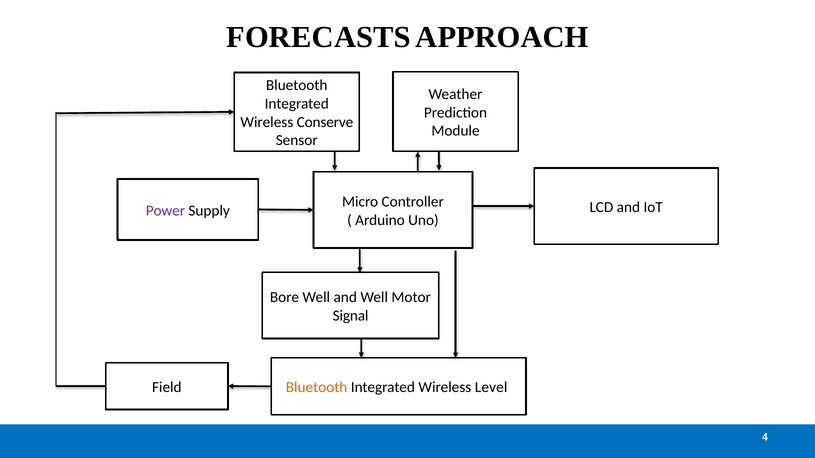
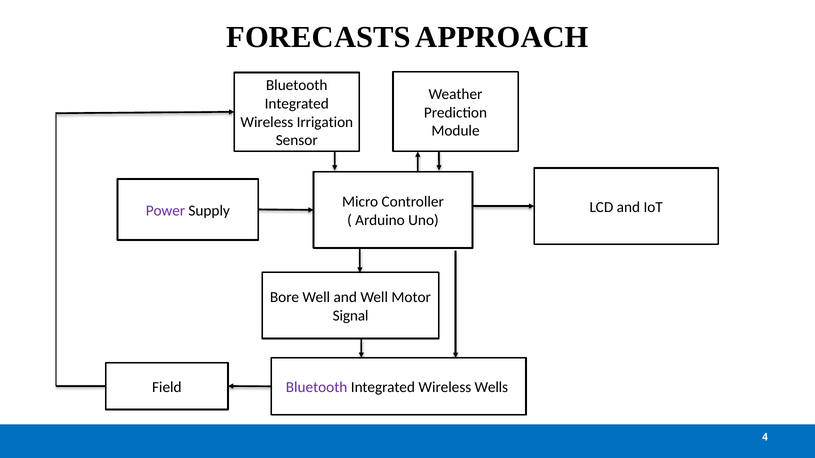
Conserve: Conserve -> Irrigation (325, 122)
Bluetooth colour: orange -> purple (317, 388)
Level: Level -> Wells (491, 388)
